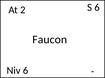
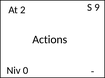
S 6: 6 -> 9 (97, 7)
Faucon: Faucon -> Actions (50, 40)
Niv 6: 6 -> 0 (26, 71)
